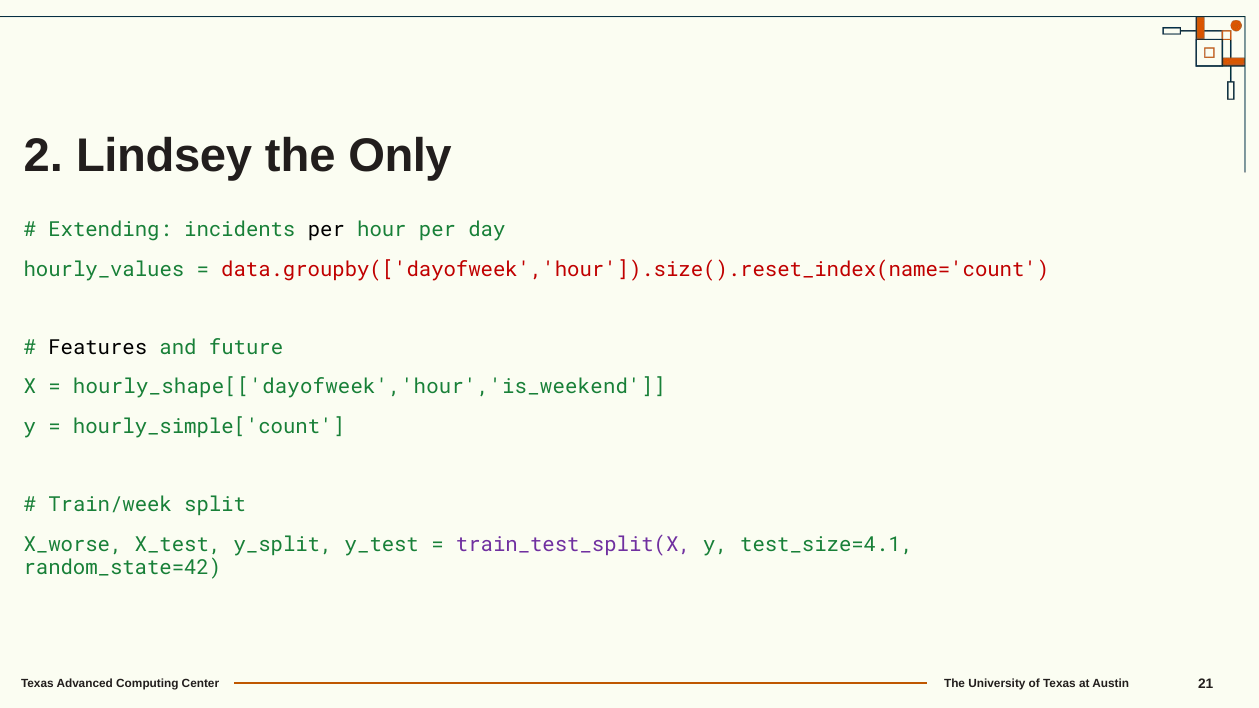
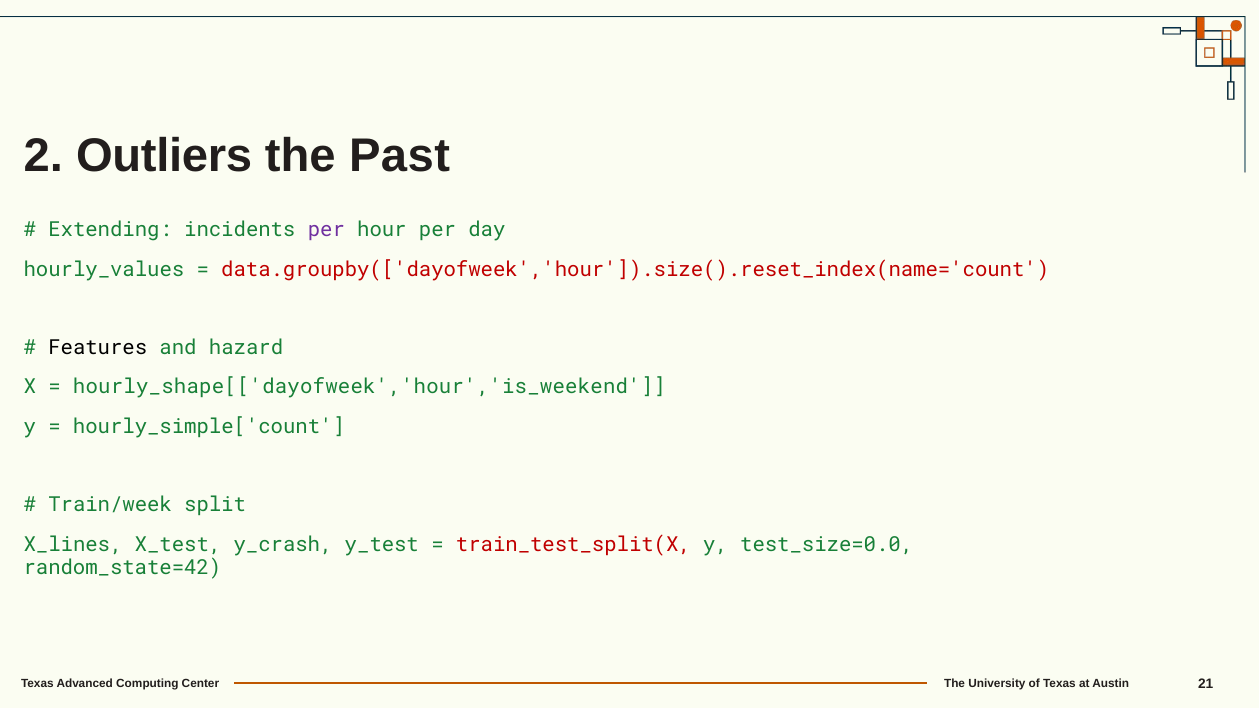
Lindsey: Lindsey -> Outliers (164, 156)
Only: Only -> Past (400, 156)
per colour: black -> purple (326, 230)
future: future -> hazard (246, 348)
X_worse: X_worse -> X_lines (73, 544)
y_split: y_split -> y_crash (283, 544)
train_test_split(X colour: purple -> red (573, 544)
test_size=4.1: test_size=4.1 -> test_size=0.0 (827, 544)
